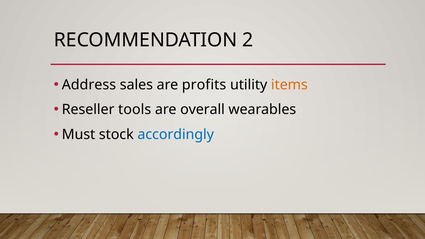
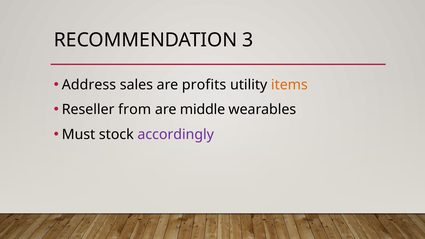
2: 2 -> 3 (248, 40)
tools: tools -> from (135, 110)
overall: overall -> middle (203, 110)
accordingly colour: blue -> purple (176, 134)
